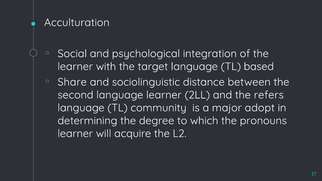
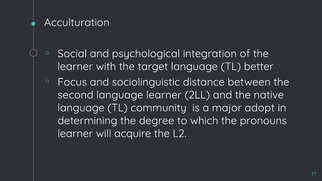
based: based -> better (259, 67)
Share: Share -> Focus (72, 82)
refers: refers -> native (269, 95)
